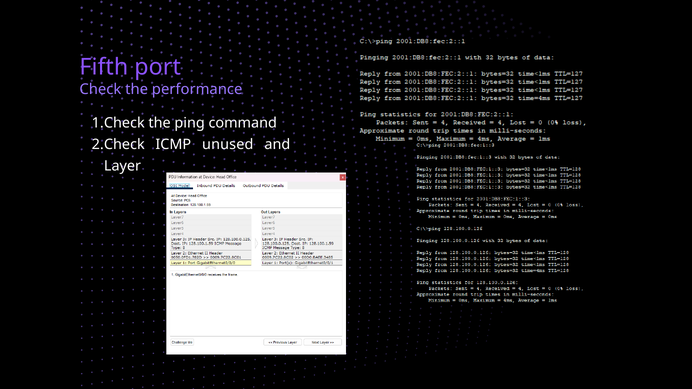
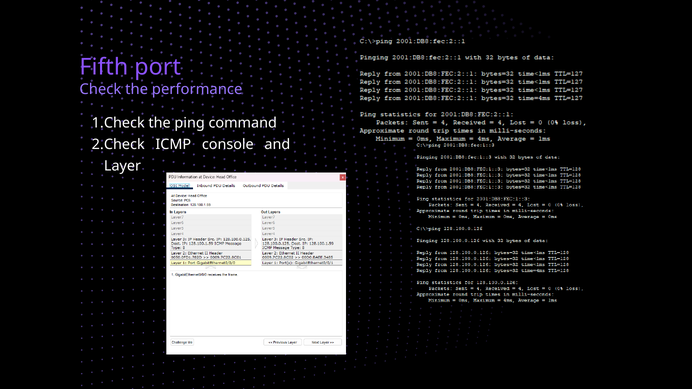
unused: unused -> console (228, 144)
